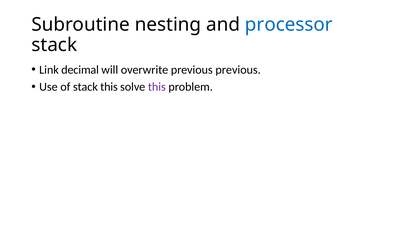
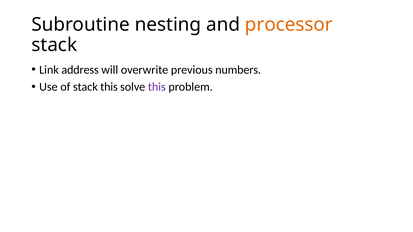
processor colour: blue -> orange (289, 24)
decimal: decimal -> address (80, 70)
previous previous: previous -> numbers (238, 70)
